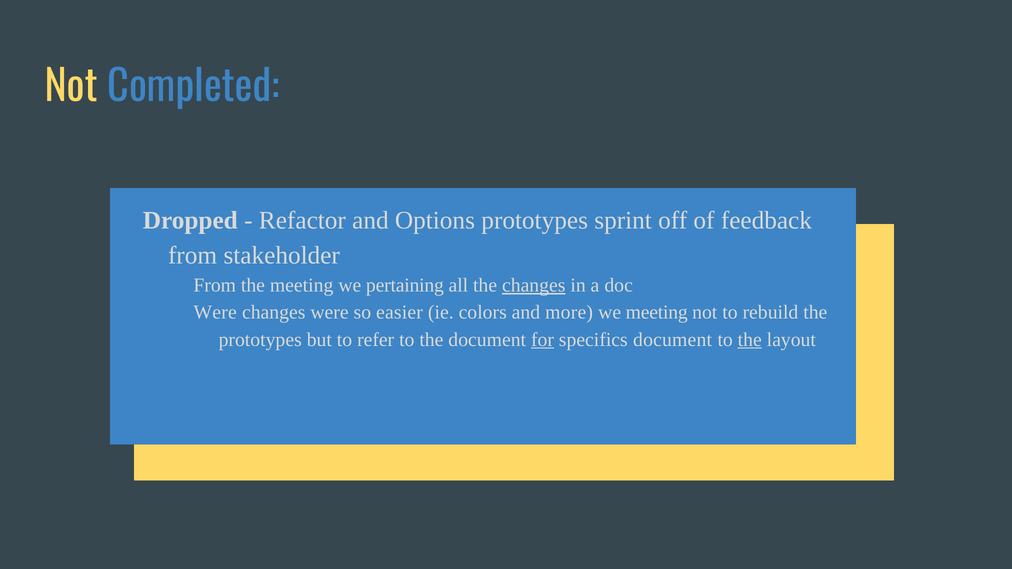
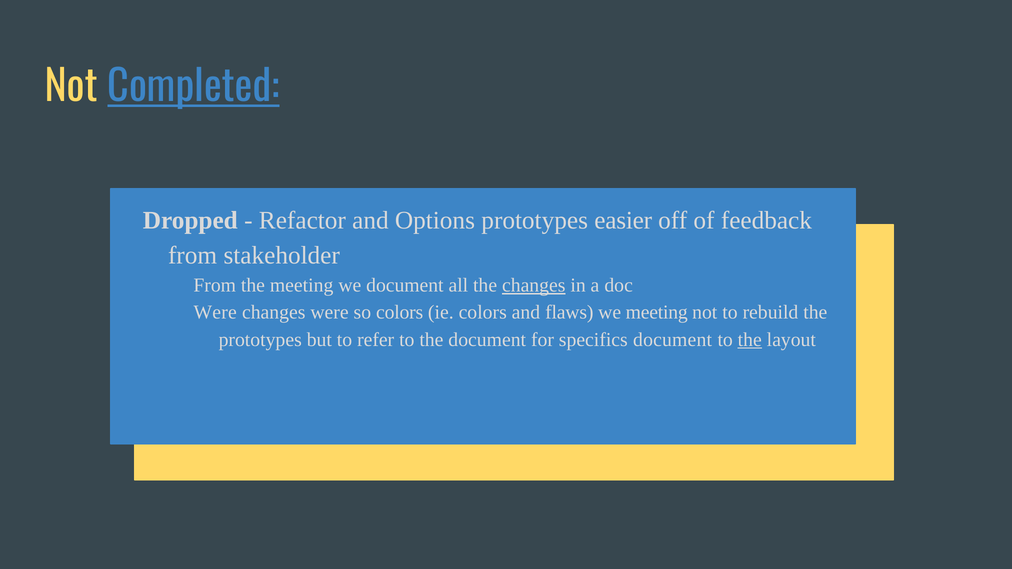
Completed underline: none -> present (193, 88)
sprint: sprint -> easier (623, 220)
we pertaining: pertaining -> document (405, 285)
so easier: easier -> colors (400, 313)
more: more -> flaws (569, 313)
for underline: present -> none (542, 340)
